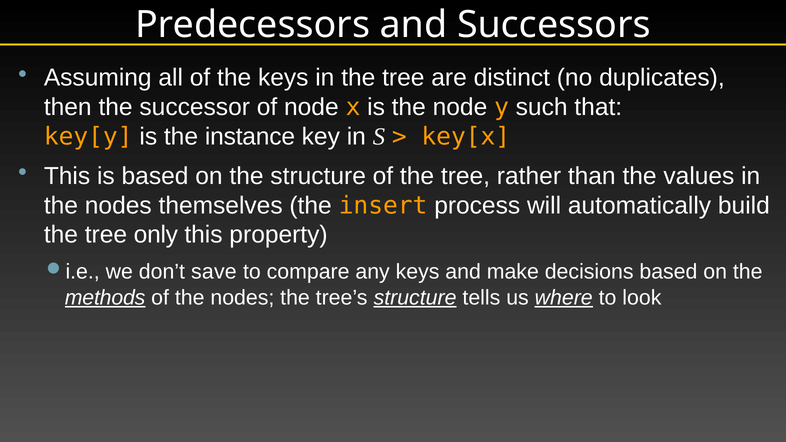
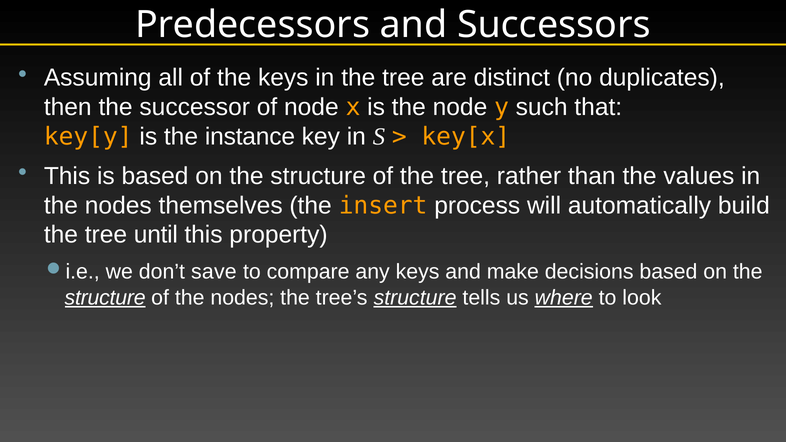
only: only -> until (156, 235)
methods: methods -> structure (105, 298)
